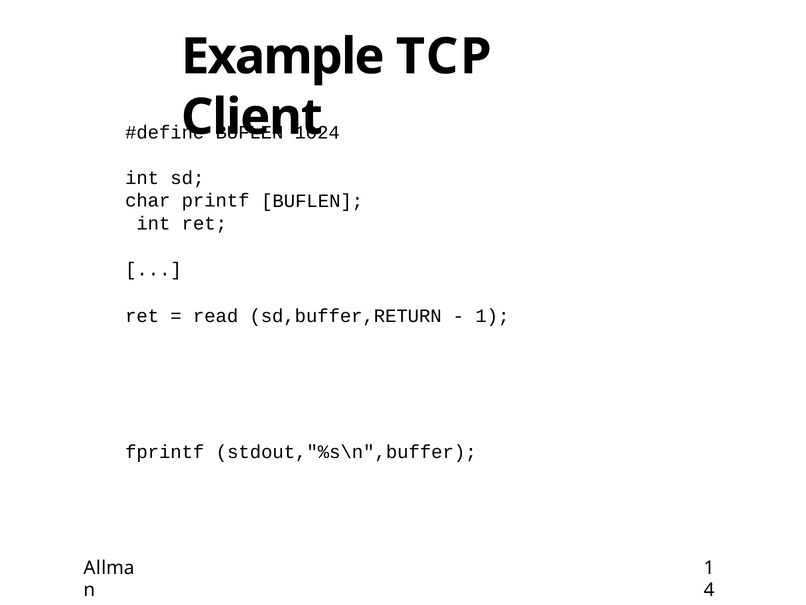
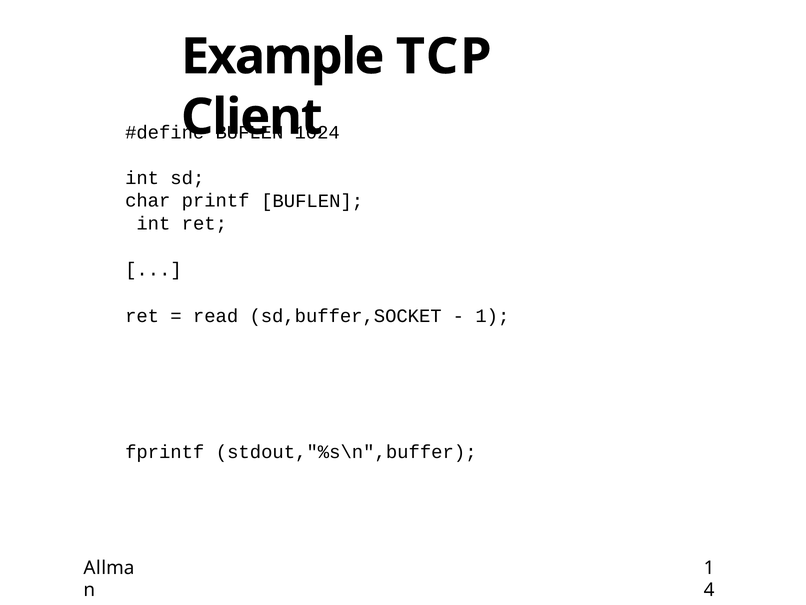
sd,buffer,RETURN: sd,buffer,RETURN -> sd,buffer,SOCKET (346, 316)
